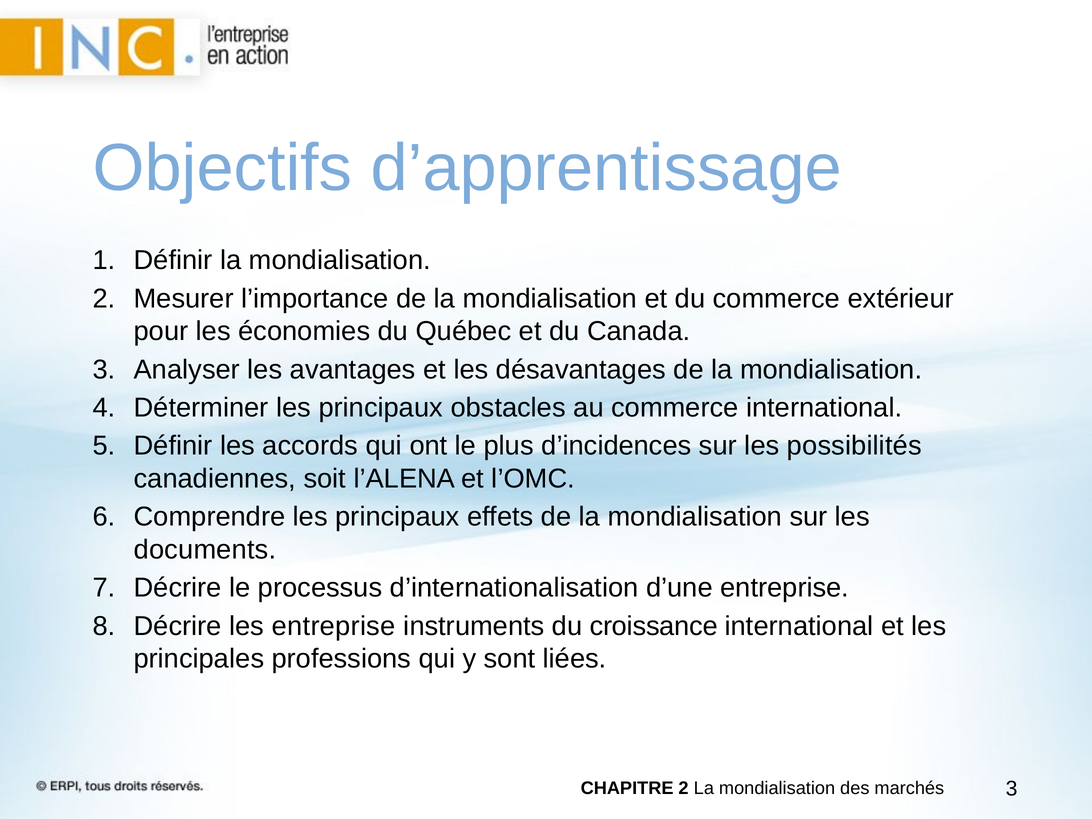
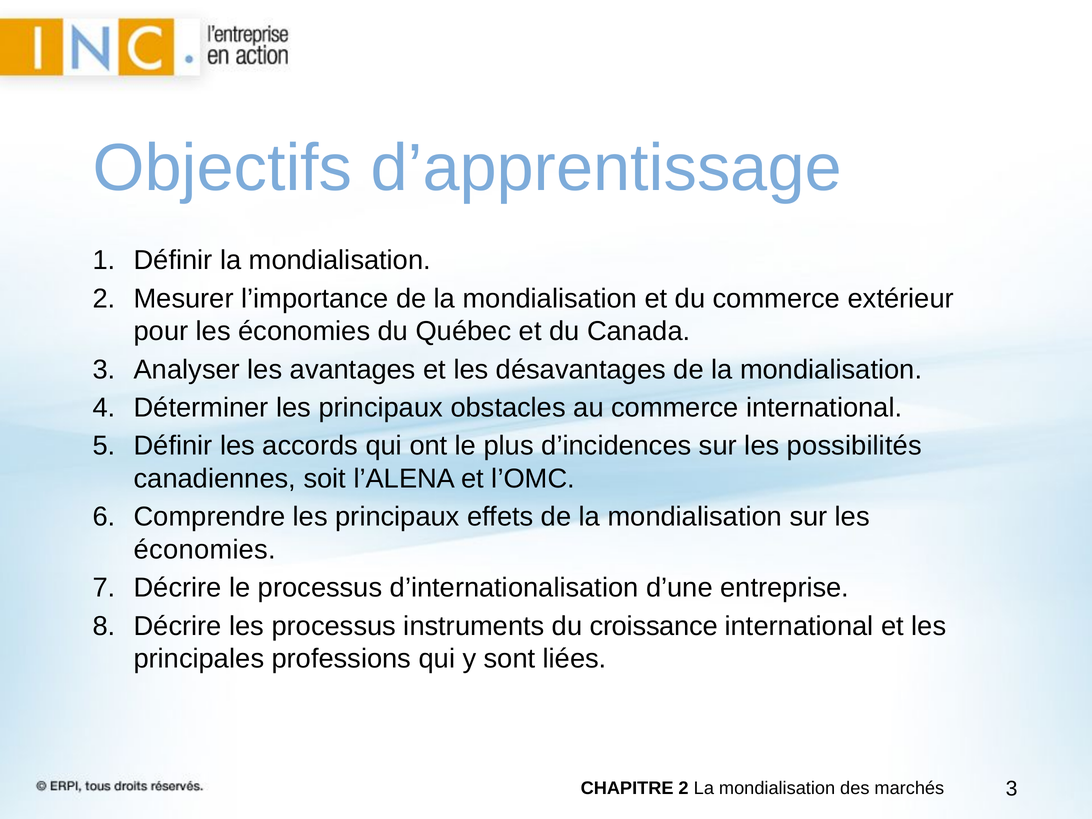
documents: documents -> économies (205, 550)
les entreprise: entreprise -> processus (334, 626)
